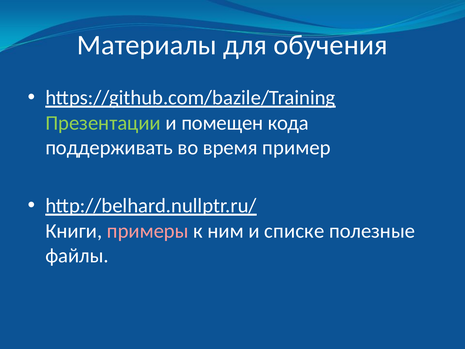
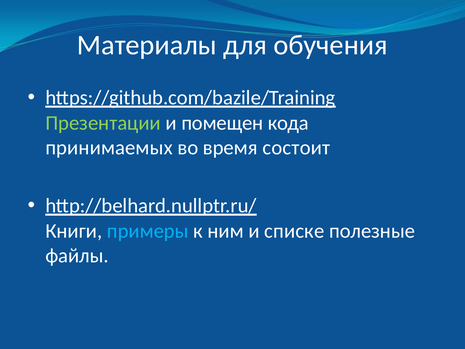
поддерживать: поддерживать -> принимаемых (109, 148)
пример: пример -> состоит (296, 148)
примеры colour: pink -> light blue (148, 231)
